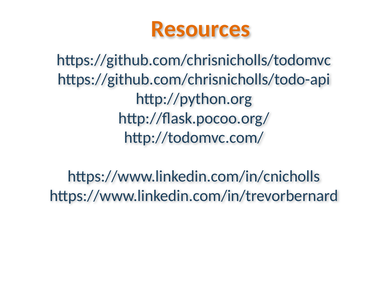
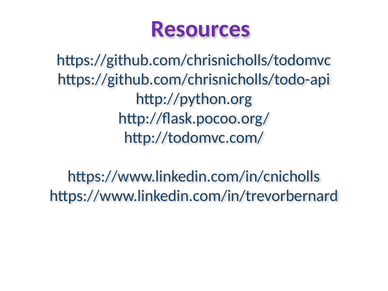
Resources colour: orange -> purple (200, 29)
